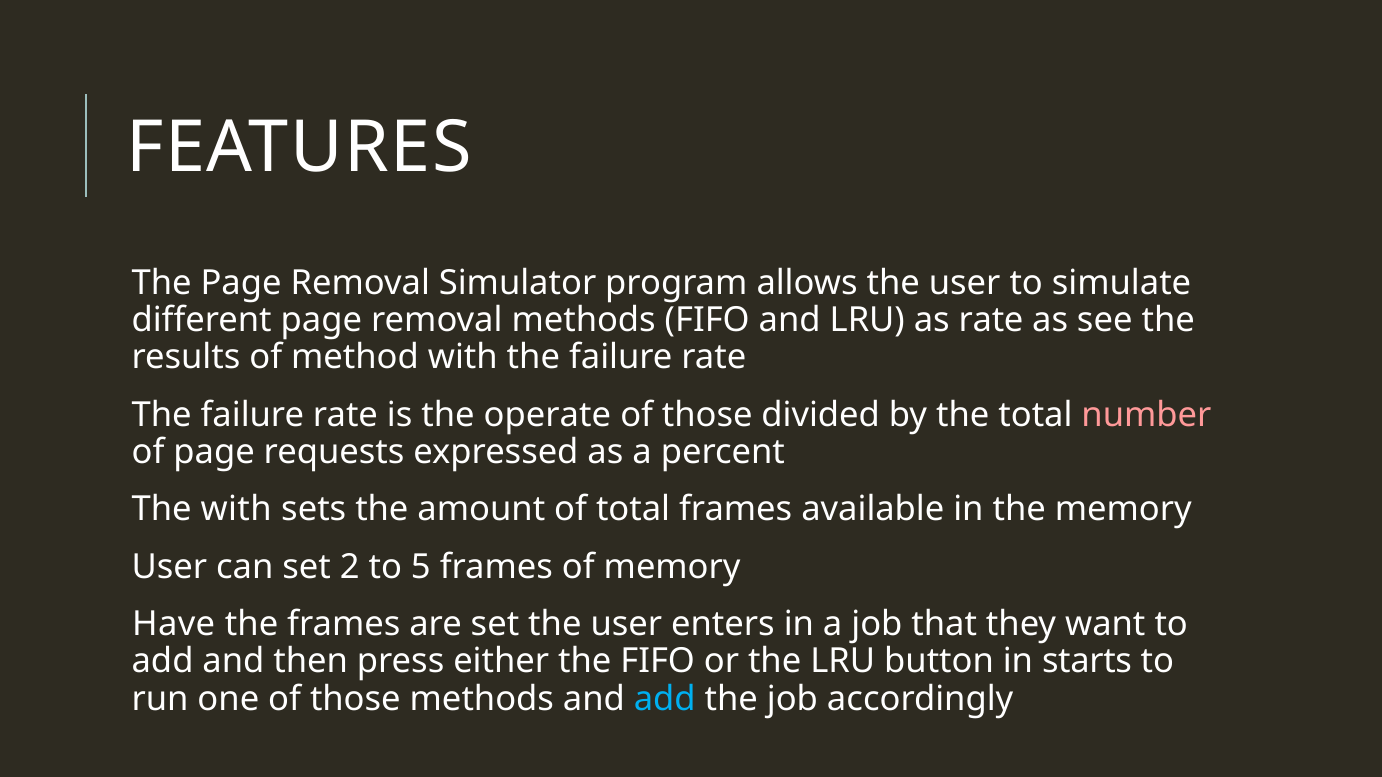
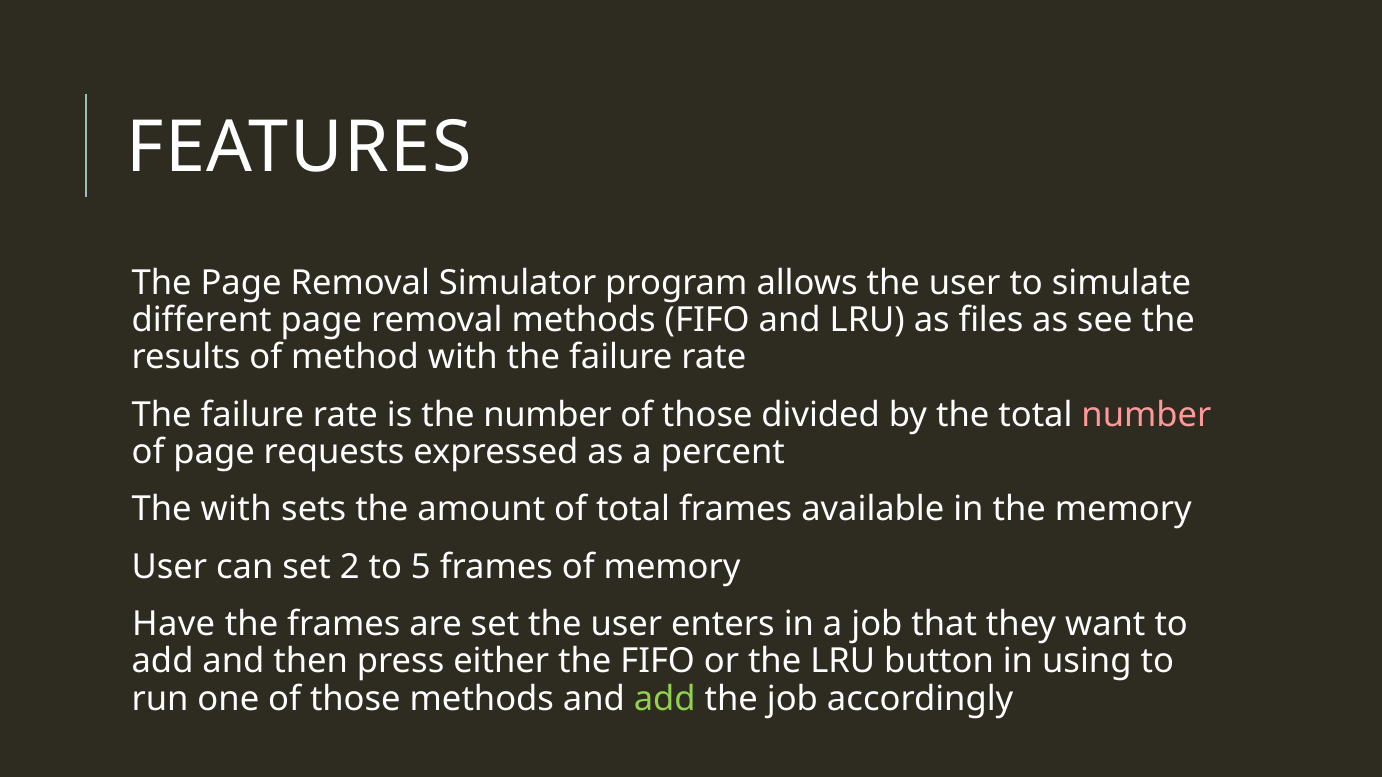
as rate: rate -> files (991, 320)
the operate: operate -> number (548, 415)
starts: starts -> using (1087, 662)
add colour: light blue -> light green (665, 699)
